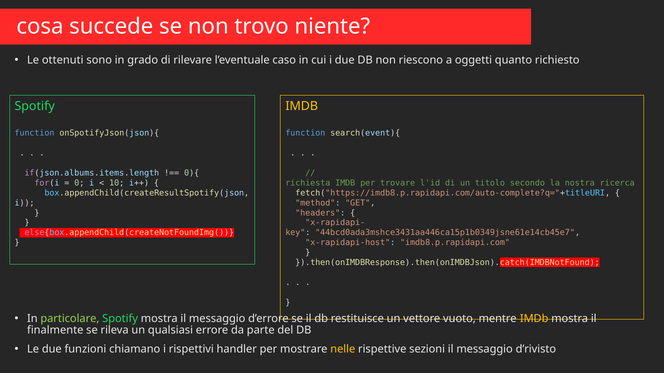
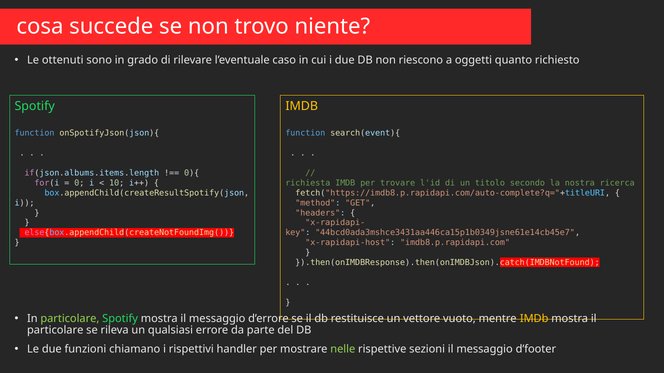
finalmente: finalmente -> particolare (55, 331)
nelle colour: yellow -> light green (343, 350)
d’rivisto: d’rivisto -> d’footer (536, 350)
